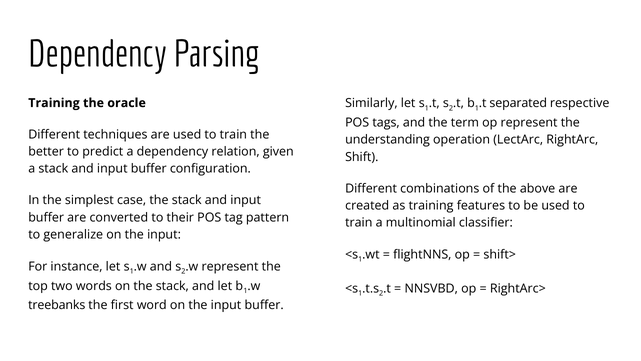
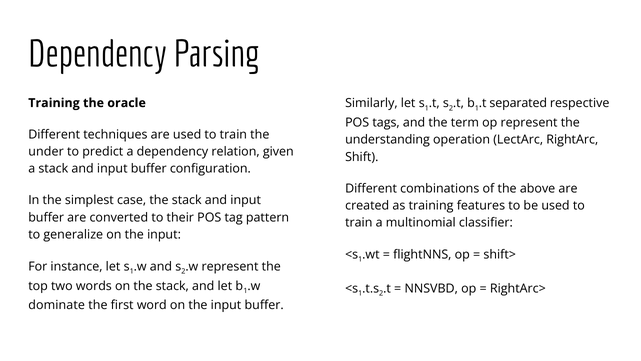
better: better -> under (46, 151)
treebanks: treebanks -> dominate (57, 305)
